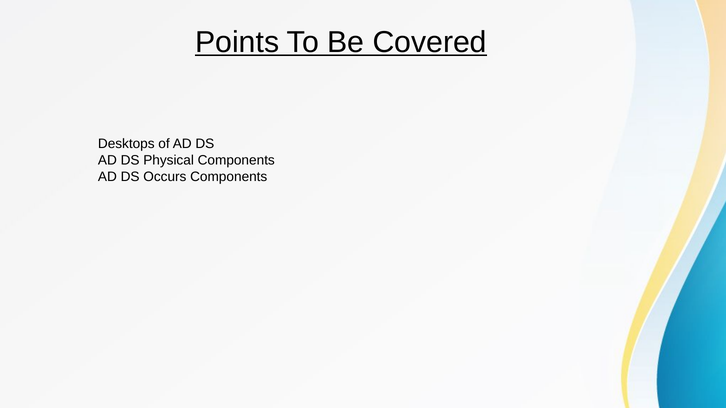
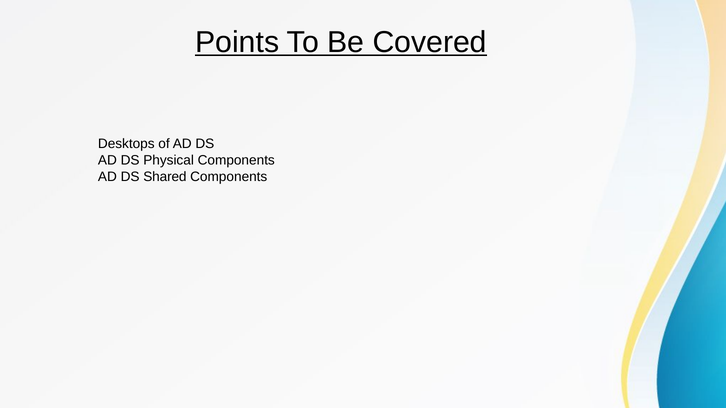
Occurs: Occurs -> Shared (165, 177)
